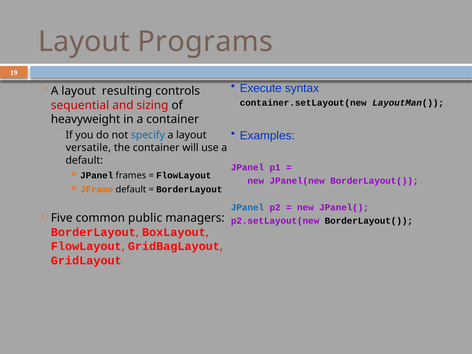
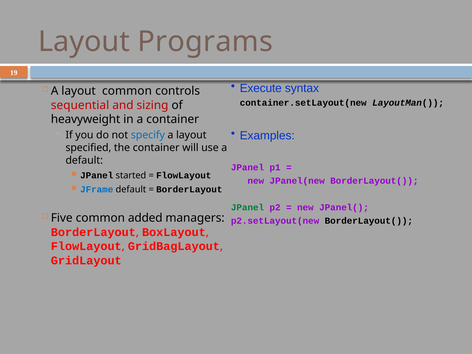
layout resulting: resulting -> common (127, 91)
versatile: versatile -> specified (88, 148)
frames: frames -> started (131, 175)
JFrame colour: orange -> blue (97, 190)
JPanel colour: blue -> green (248, 207)
public: public -> added (145, 218)
